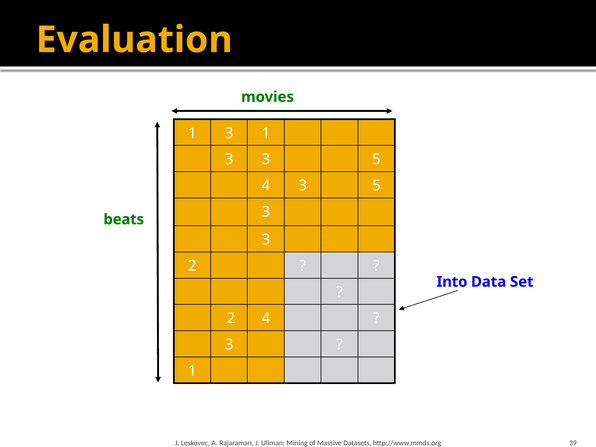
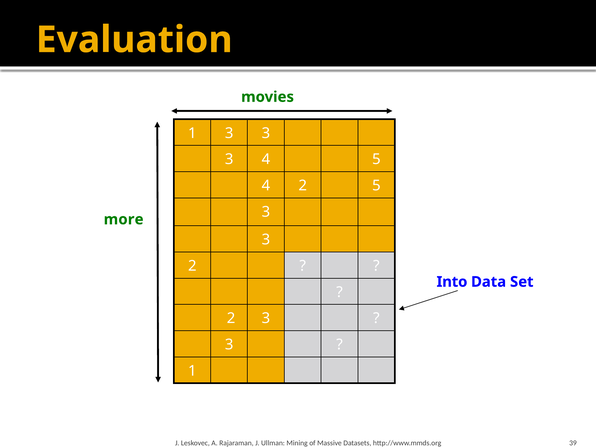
1 3 1: 1 -> 3 (266, 133)
3: 3 -> 4 (266, 159)
4 3: 3 -> 2 (303, 186)
beats: beats -> more (124, 219)
2 4: 4 -> 3 (266, 318)
